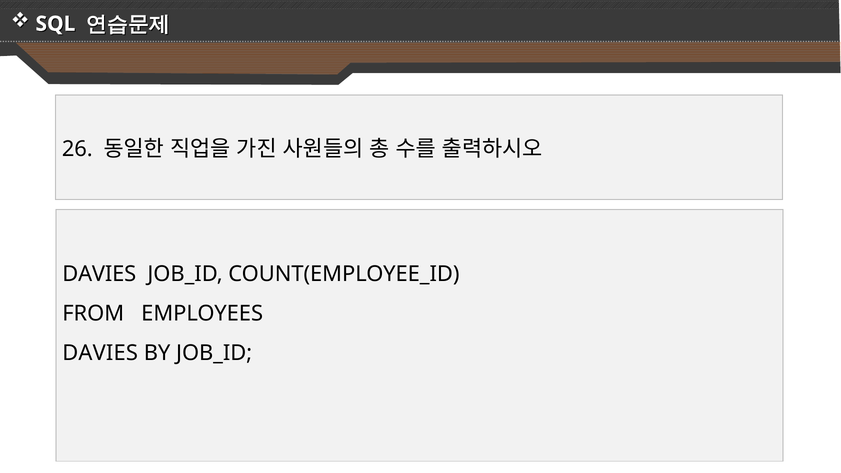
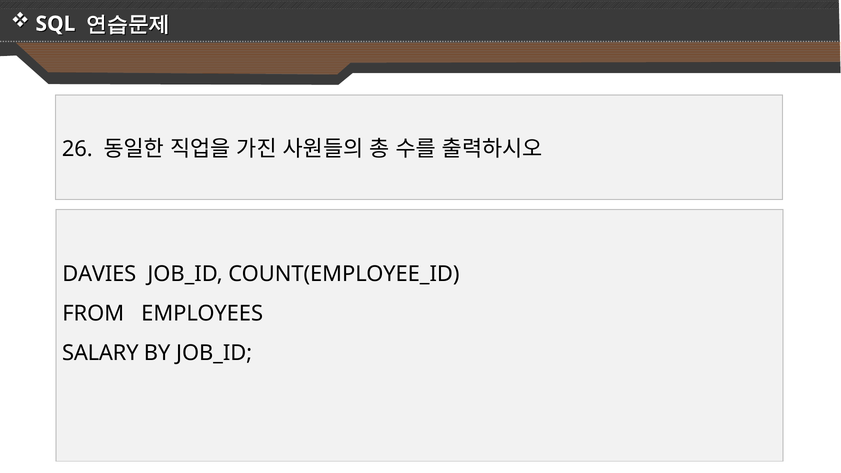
DAVIES: DAVIES -> SALARY (100, 353)
